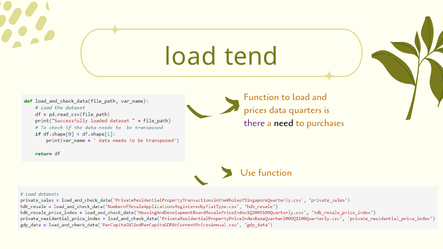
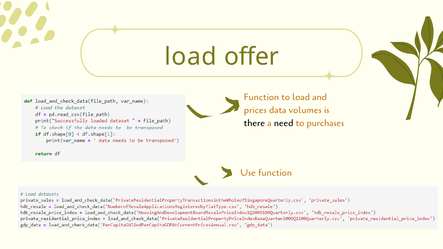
tend: tend -> offer (252, 57)
quarters: quarters -> volumes (305, 110)
there colour: purple -> black (254, 123)
